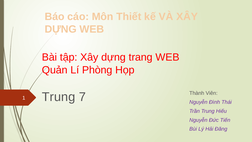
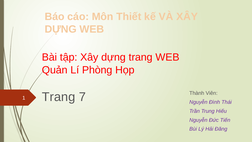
Trung: Trung -> Trang (59, 97)
